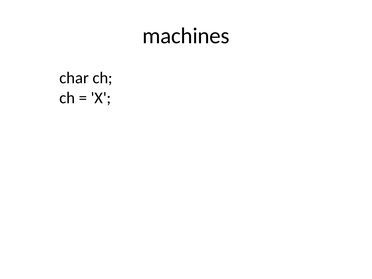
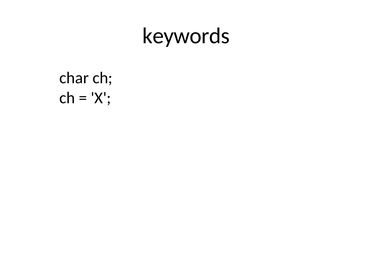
machines: machines -> keywords (186, 36)
